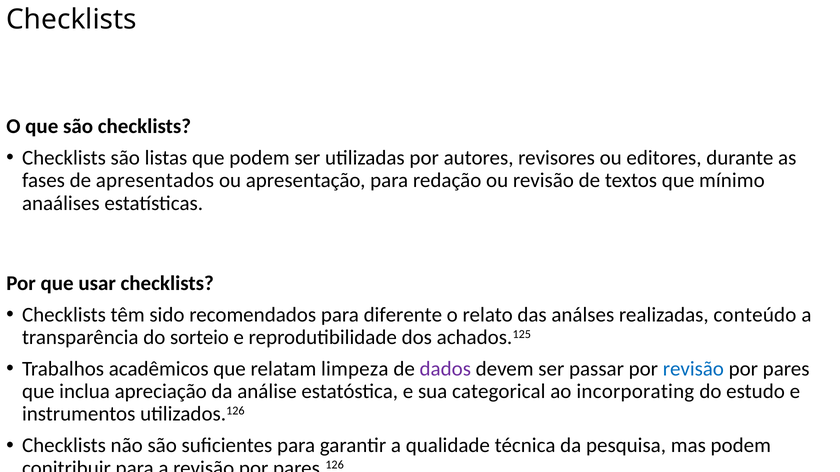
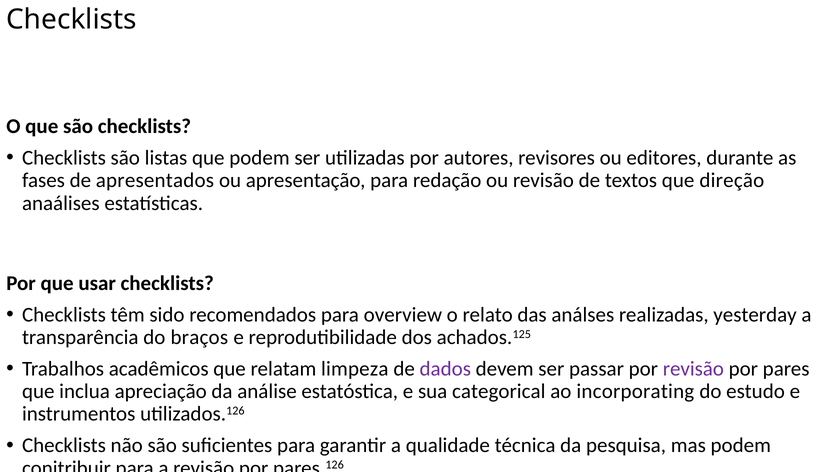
mínimo: mínimo -> direção (732, 181)
diferente: diferente -> overview (403, 315)
conteúdo: conteúdo -> yesterday (755, 315)
sorteio: sorteio -> braços (199, 338)
revisão colour: blue -> purple (693, 369)
